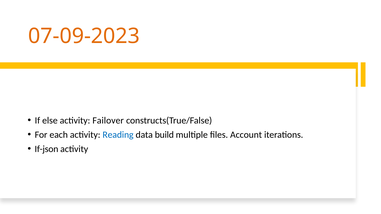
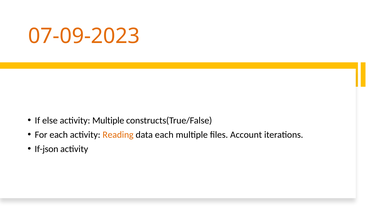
activity Failover: Failover -> Multiple (108, 121)
Reading colour: blue -> orange (118, 135)
data build: build -> each (164, 135)
